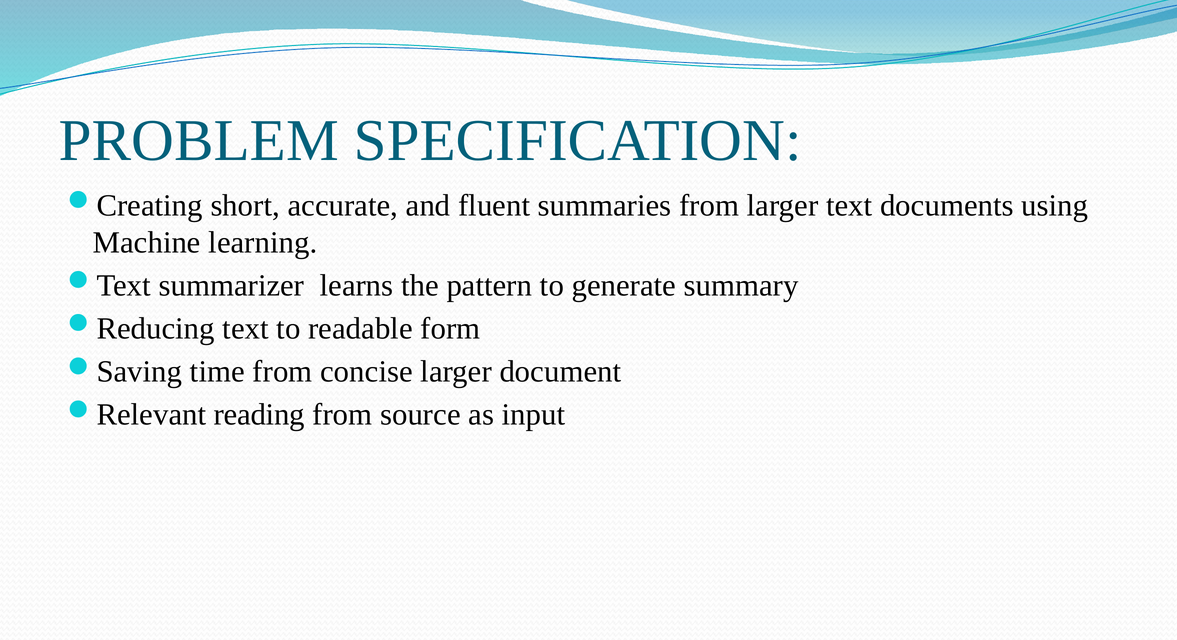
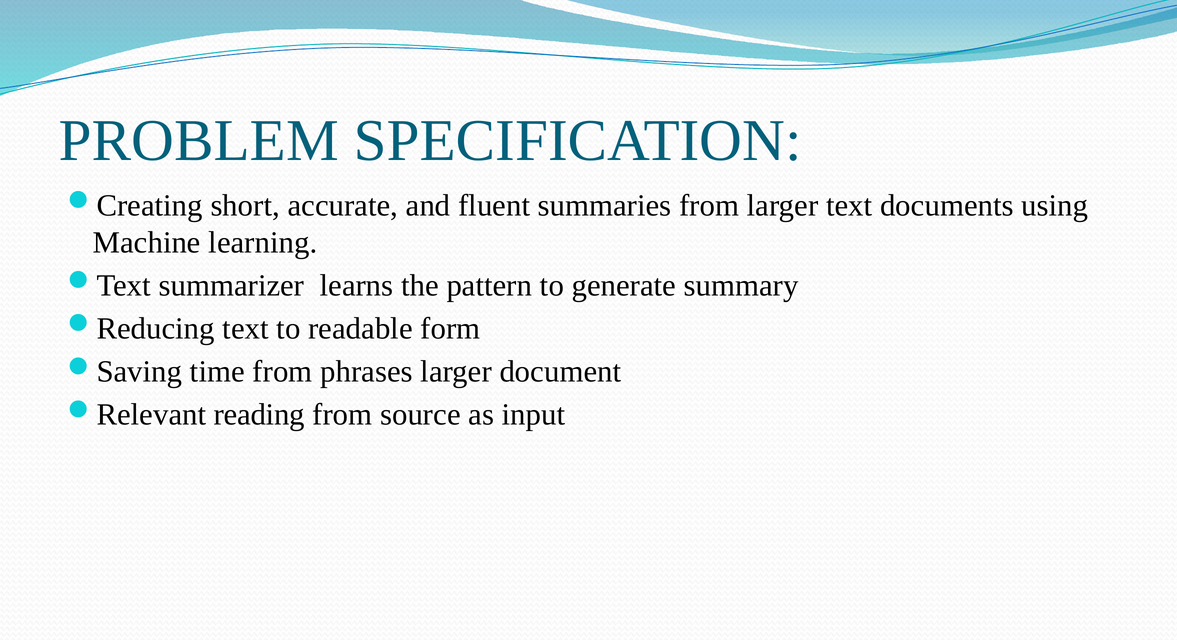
concise: concise -> phrases (367, 372)
